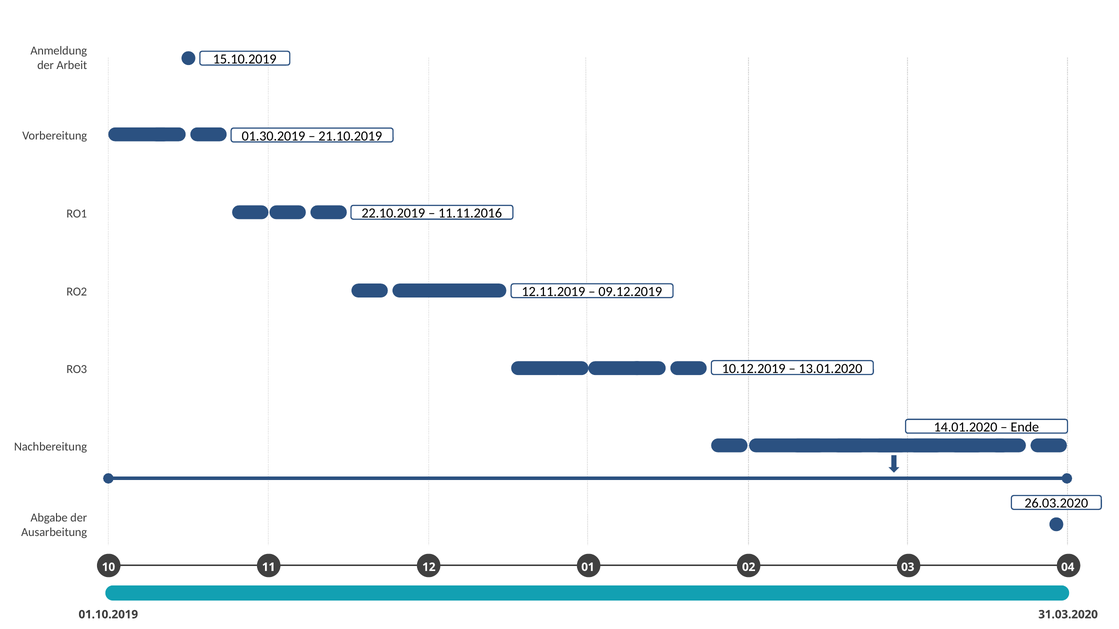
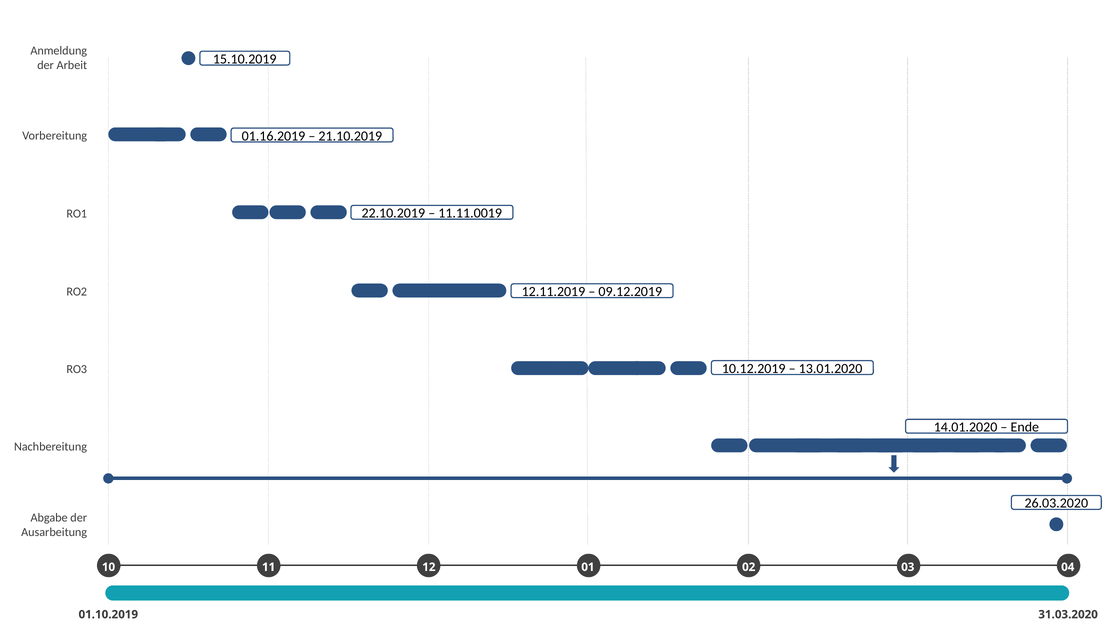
01.30.2019: 01.30.2019 -> 01.16.2019 (274, 136)
11.11.2016: 11.11.2016 -> 11.11.0019 (470, 213)
